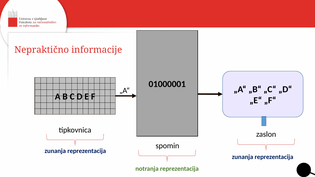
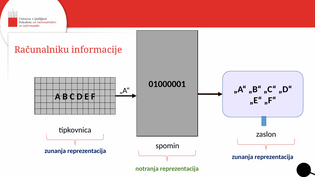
Nepraktično: Nepraktično -> Računalniku (42, 50)
